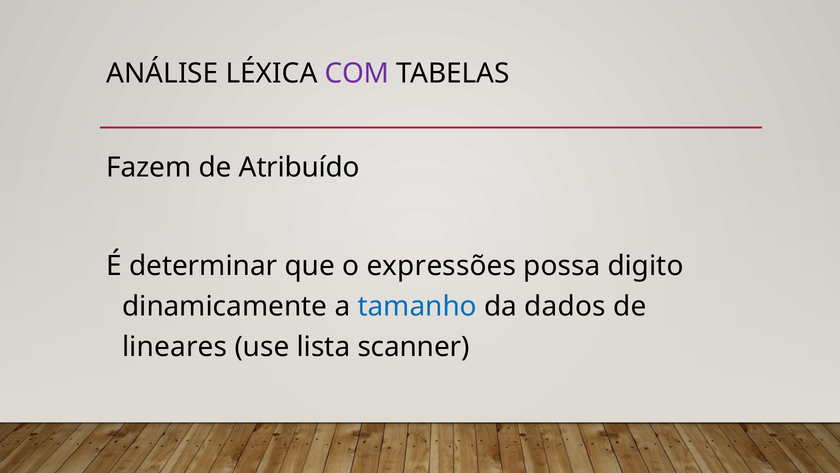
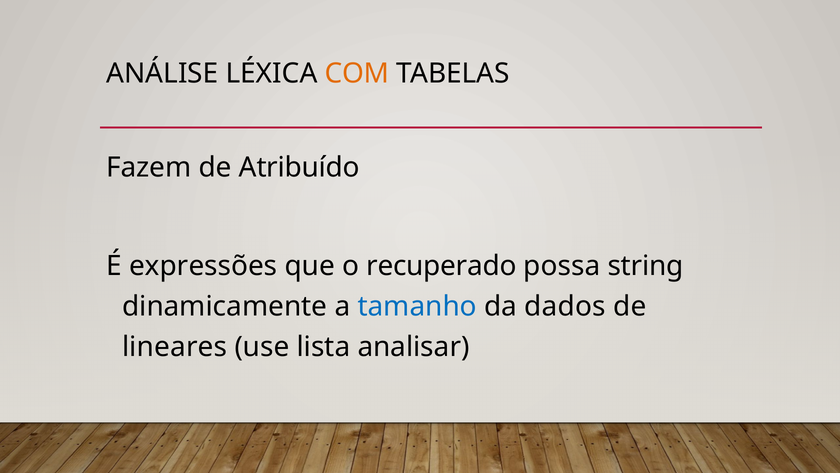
COM colour: purple -> orange (357, 74)
determinar: determinar -> expressões (203, 266)
expressões: expressões -> recuperado (442, 266)
digito: digito -> string (646, 266)
scanner: scanner -> analisar (414, 346)
